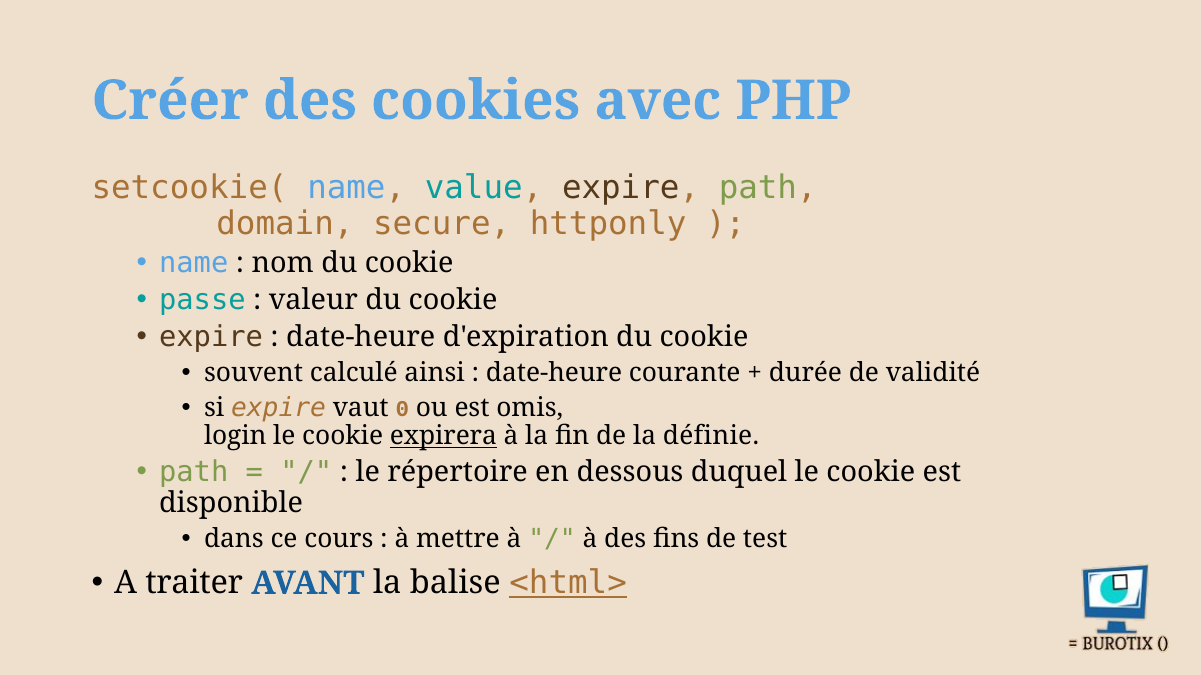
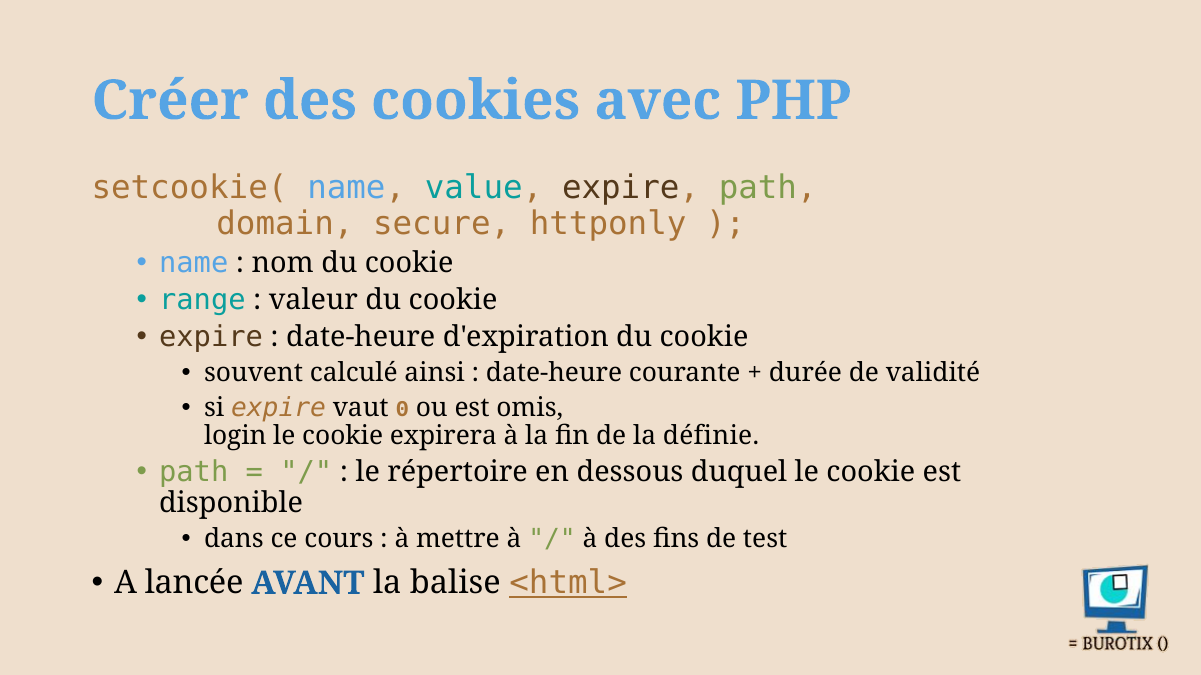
passe: passe -> range (202, 300)
expirera underline: present -> none (443, 436)
traiter: traiter -> lancée (194, 584)
